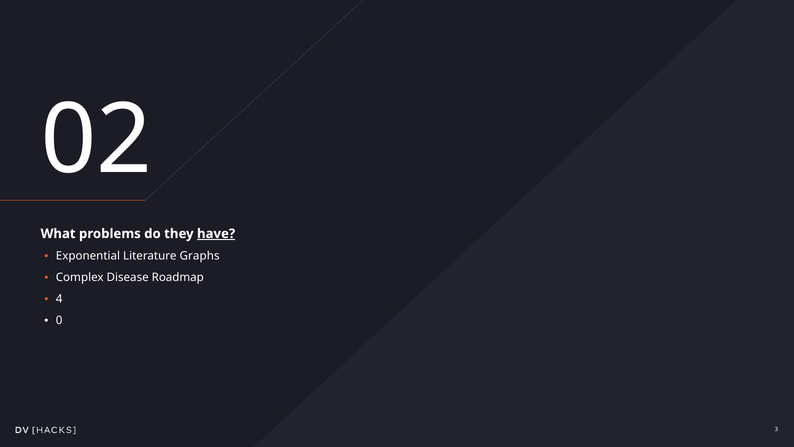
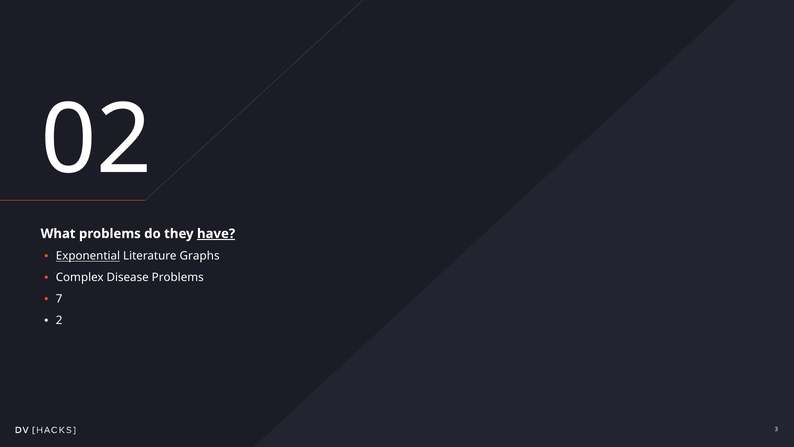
Exponential underline: none -> present (88, 256)
Disease Roadmap: Roadmap -> Problems (178, 277)
4: 4 -> 7 (59, 299)
0: 0 -> 2 (59, 320)
